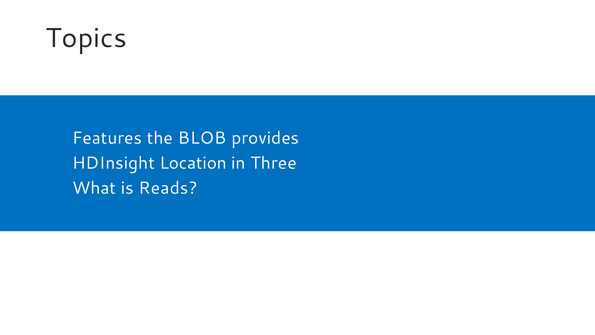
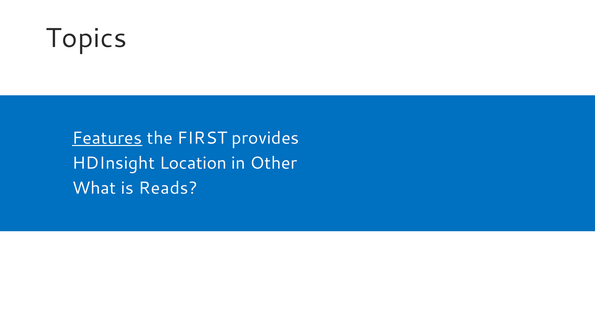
Features underline: none -> present (107, 138)
BLOB: BLOB -> FIRST (202, 138)
Three: Three -> Other (274, 163)
